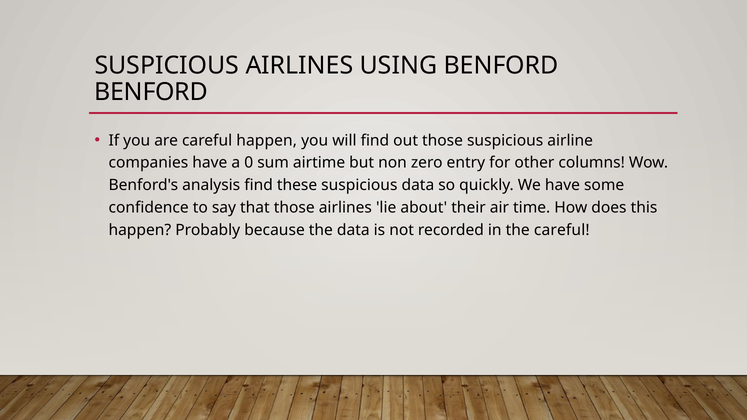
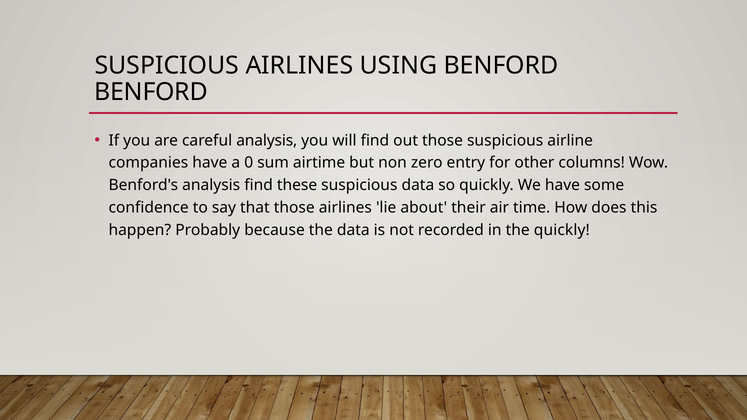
careful happen: happen -> analysis (267, 140)
the careful: careful -> quickly (562, 230)
